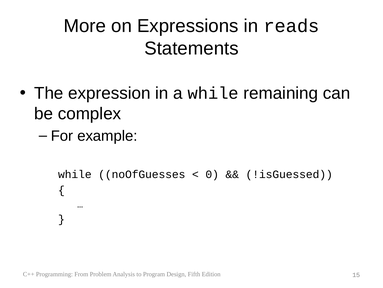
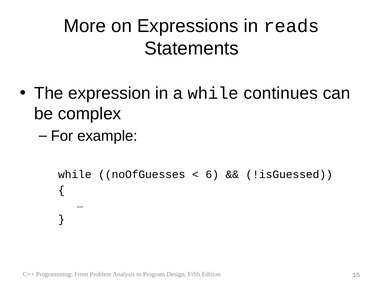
remaining: remaining -> continues (281, 93)
0: 0 -> 6 (212, 174)
